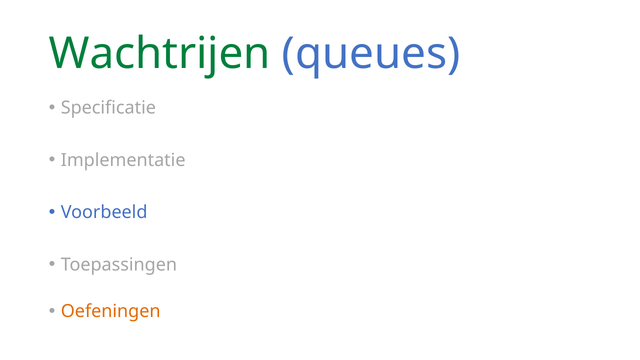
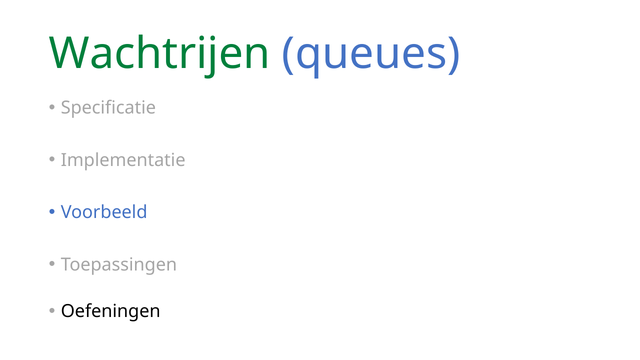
Oefeningen colour: orange -> black (111, 311)
